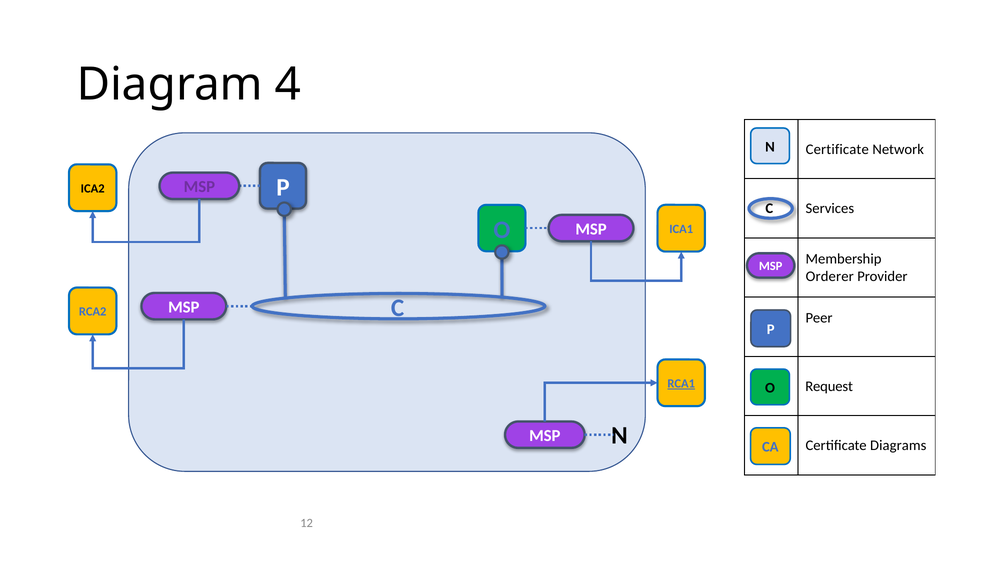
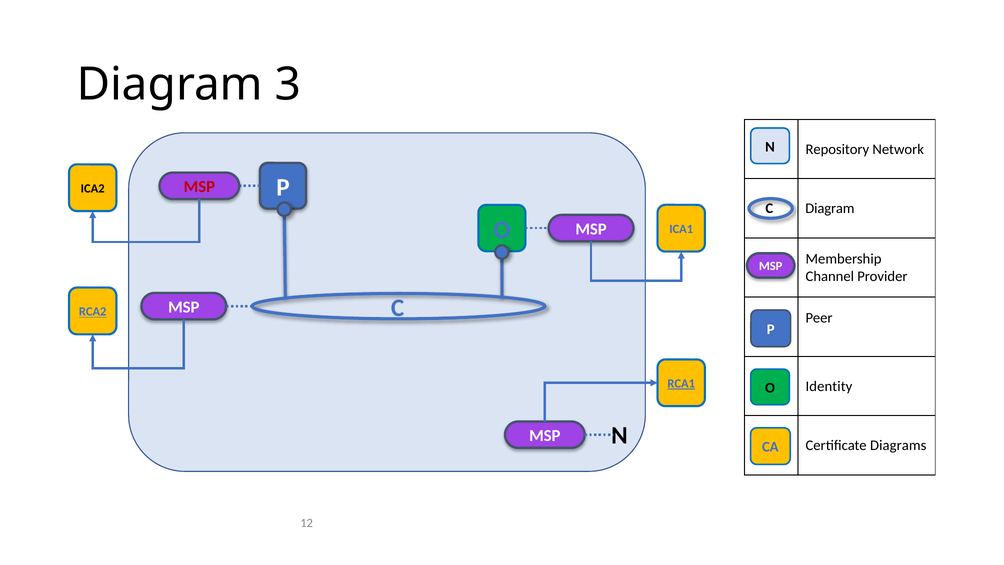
4: 4 -> 3 (288, 84)
Certificate: Certificate -> Repository (837, 149)
MSP colour: purple -> red (199, 187)
Services: Services -> Diagram (830, 208)
Orderer: Orderer -> Channel (830, 277)
RCA2 underline: none -> present (93, 312)
Request: Request -> Identity (829, 386)
